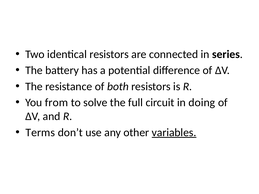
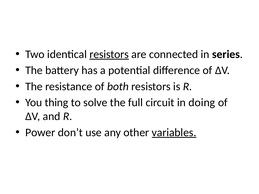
resistors underline: none -> present (109, 54)
from: from -> thing (57, 103)
Terms: Terms -> Power (40, 133)
